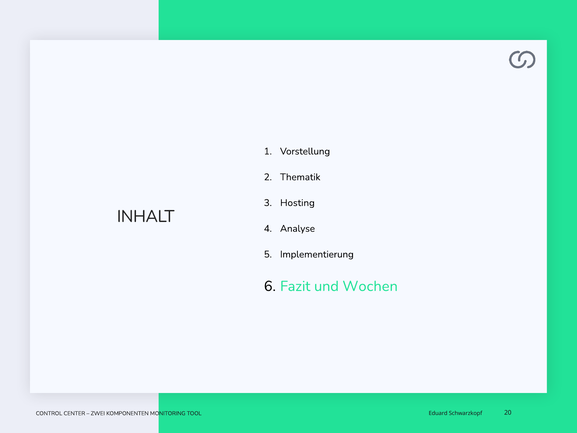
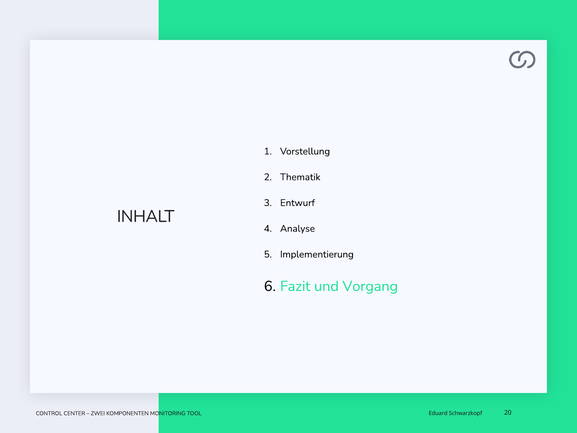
Hosting: Hosting -> Entwurf (297, 203)
Wochen: Wochen -> Vorgang (370, 286)
